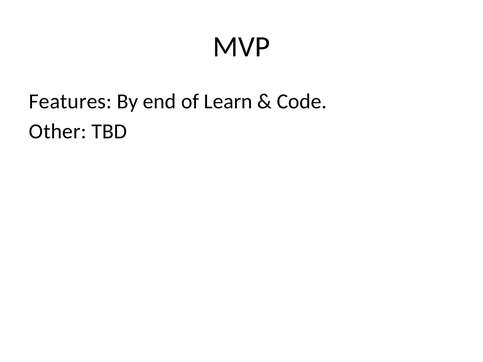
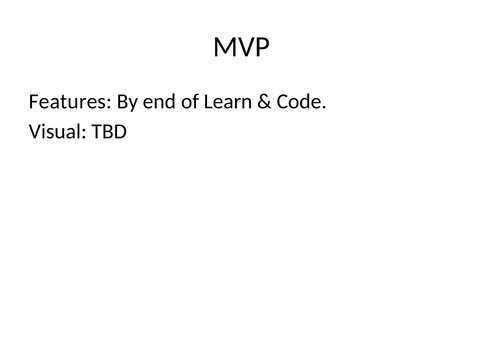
Other: Other -> Visual (58, 131)
